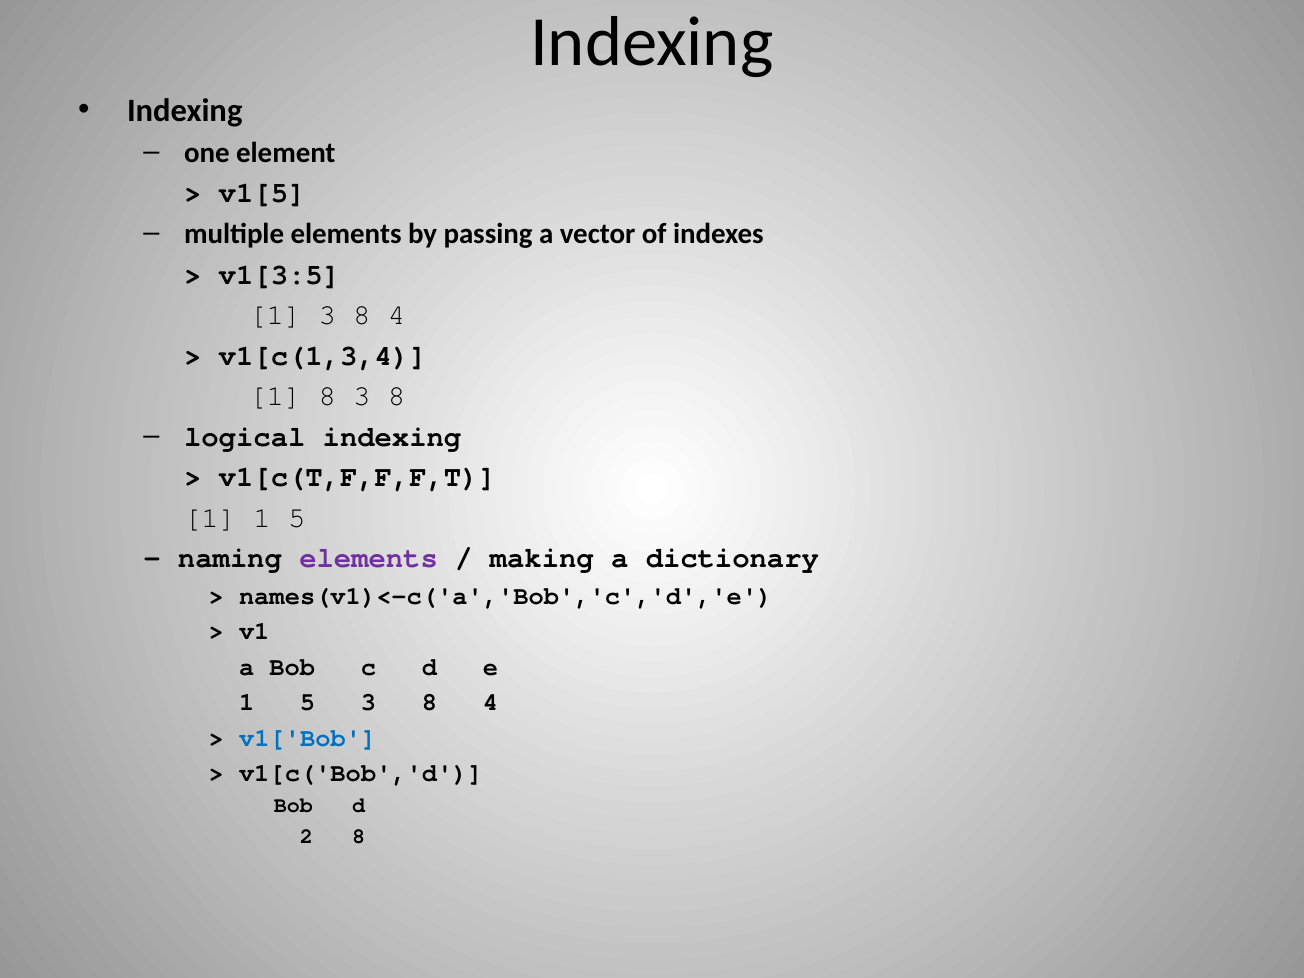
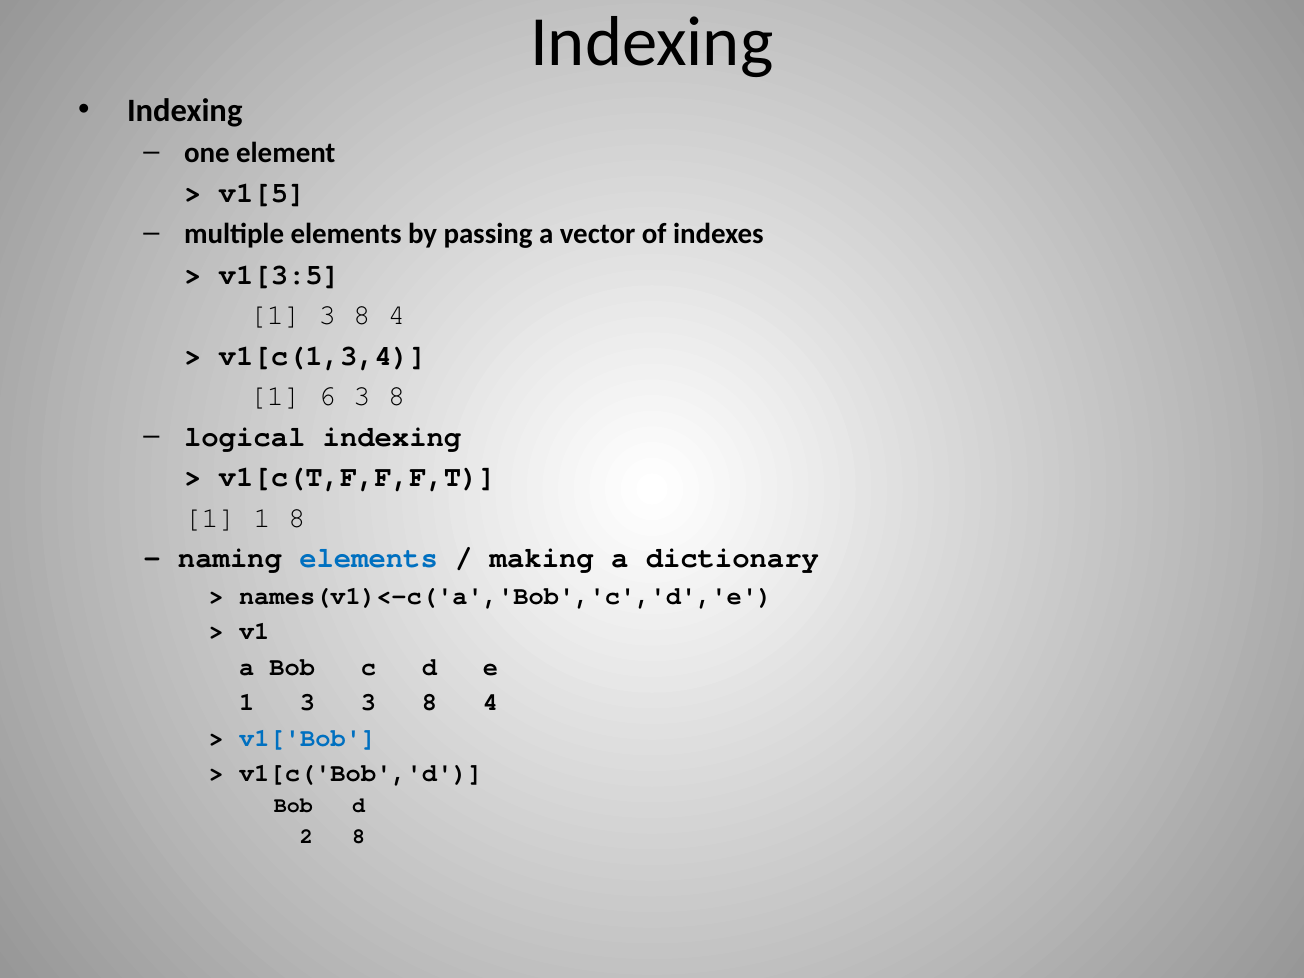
1 8: 8 -> 6 (327, 396)
1 1 5: 5 -> 8 (297, 518)
elements colour: purple -> blue (369, 558)
5: 5 -> 3 (307, 702)
